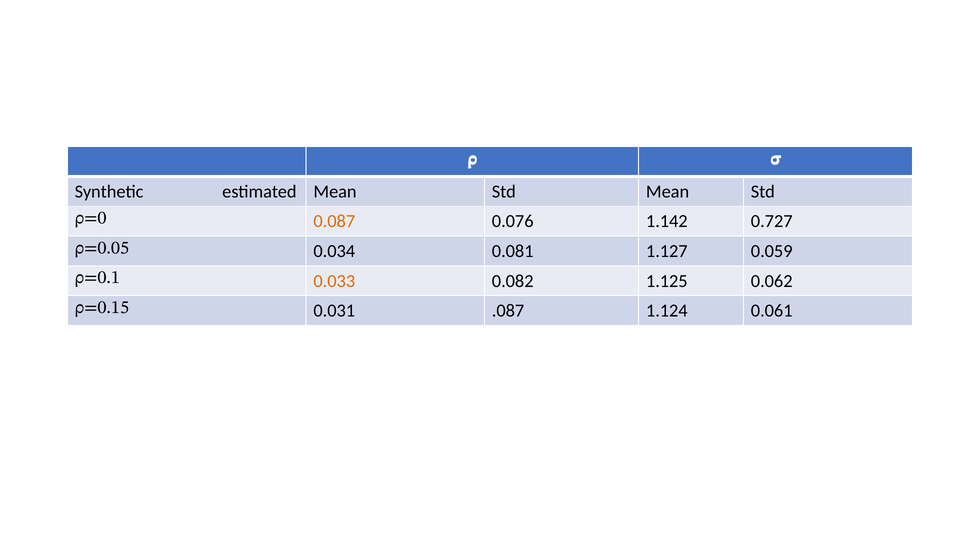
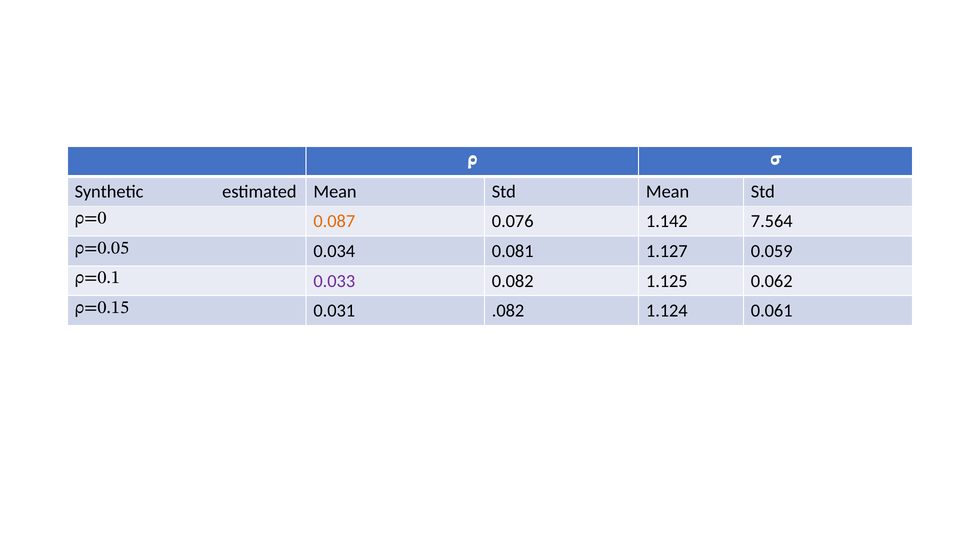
0.727: 0.727 -> 7.564 (772, 221)
0.033 colour: orange -> purple (334, 281)
.087: .087 -> .082 (508, 311)
